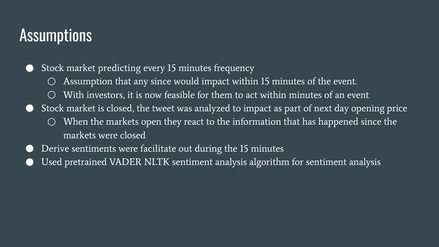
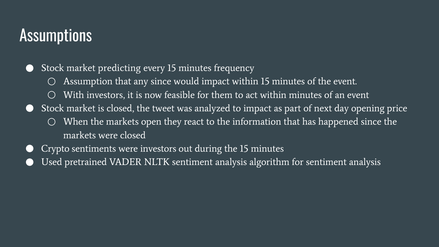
Derive: Derive -> Crypto (55, 149)
were facilitate: facilitate -> investors (158, 149)
